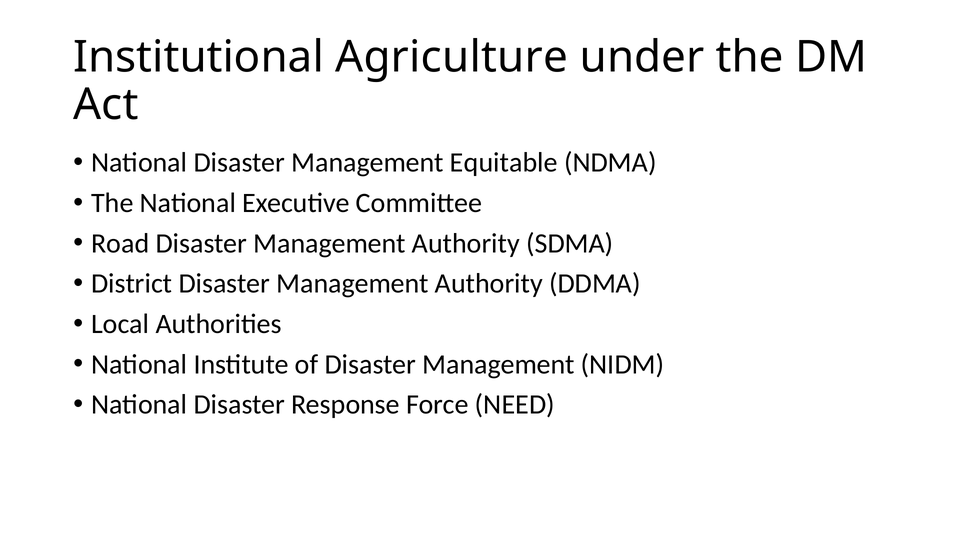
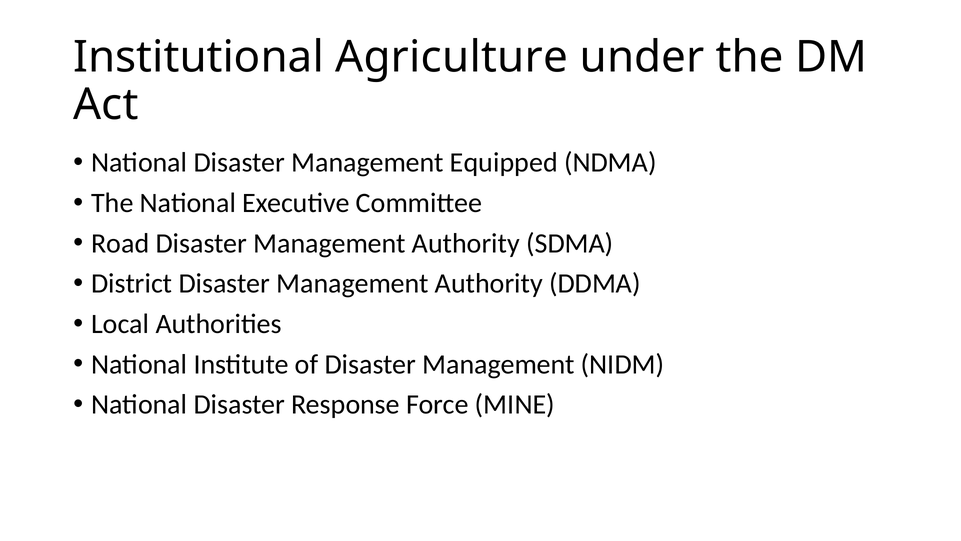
Equitable: Equitable -> Equipped (504, 162)
NEED: NEED -> MINE (515, 404)
